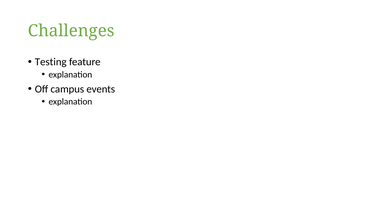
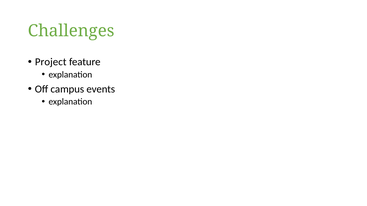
Testing: Testing -> Project (51, 62)
